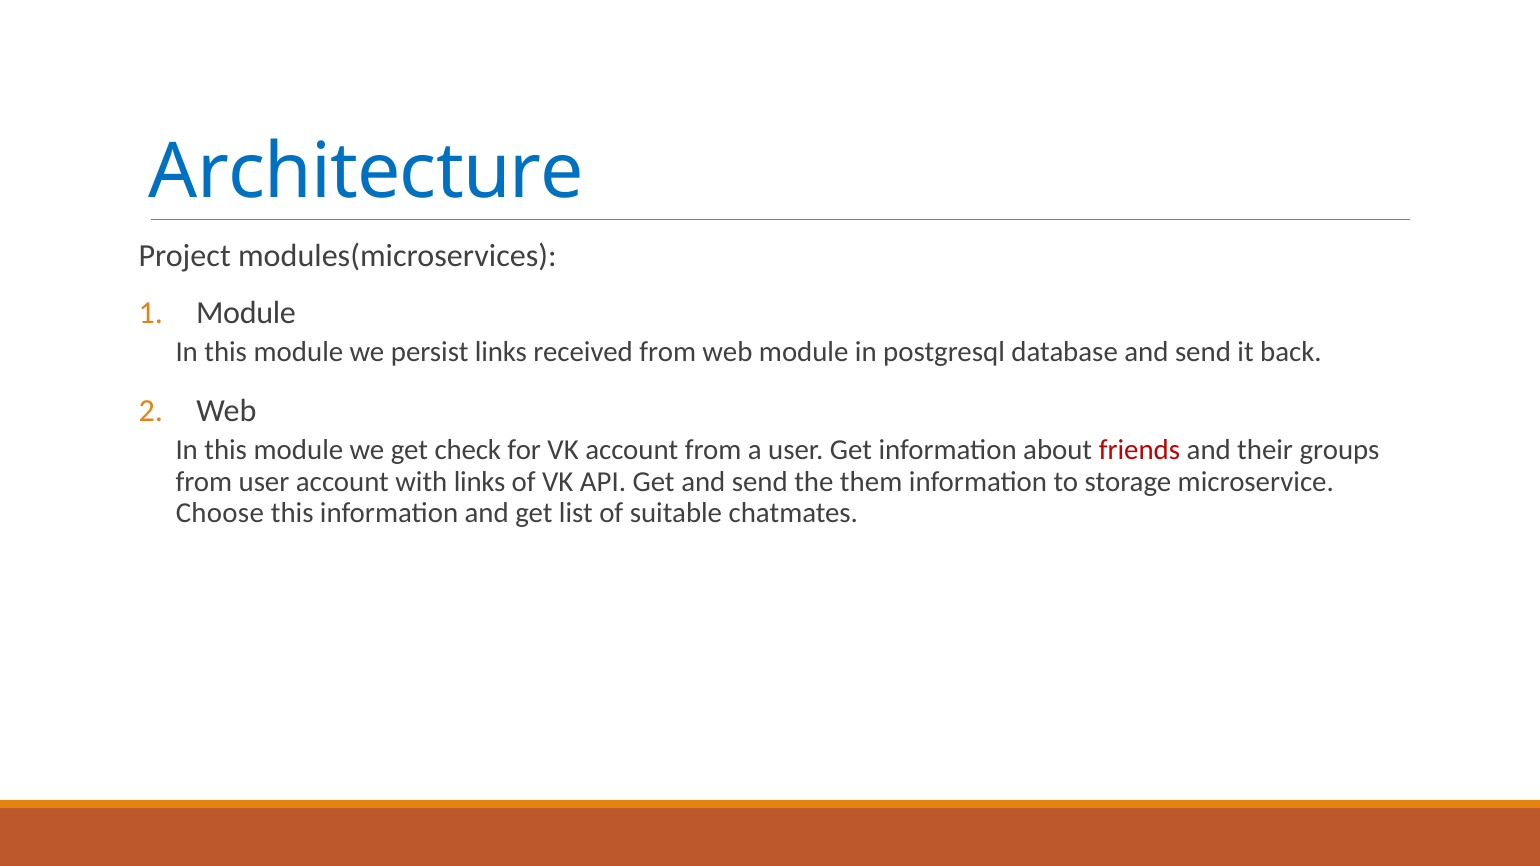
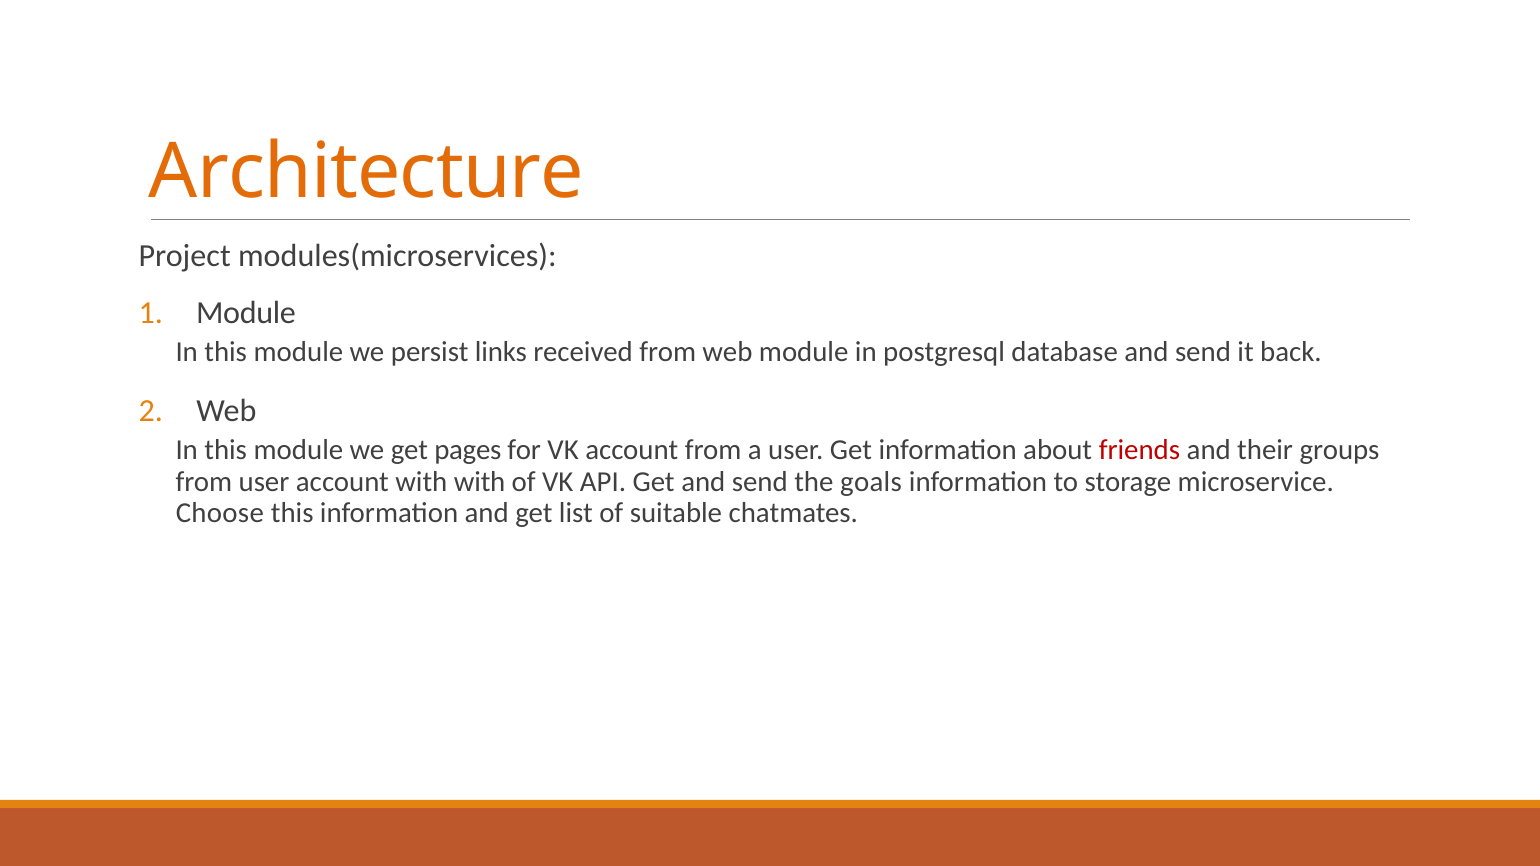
Architecture colour: blue -> orange (366, 173)
check: check -> pages (468, 451)
with links: links -> with (480, 482)
them: them -> goals (871, 482)
